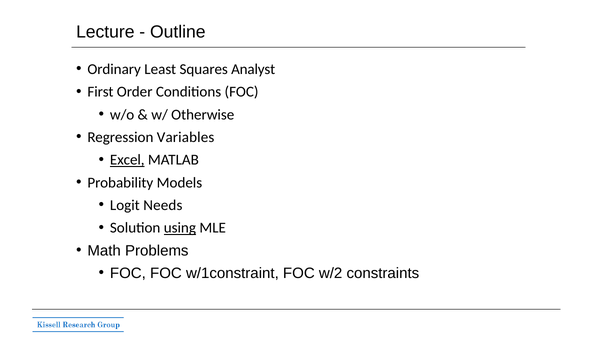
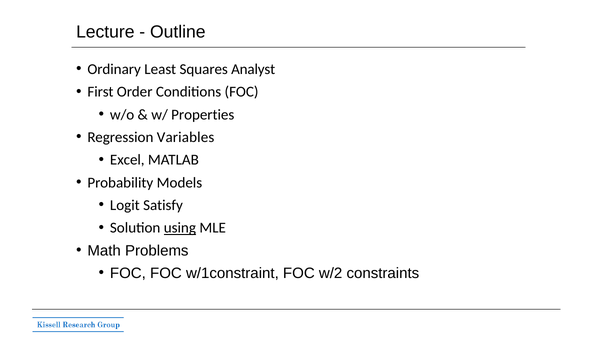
Otherwise: Otherwise -> Properties (203, 115)
Excel underline: present -> none (127, 160)
Needs: Needs -> Satisfy (163, 206)
